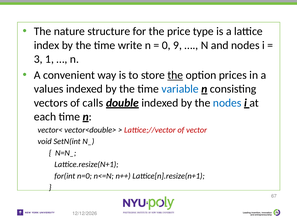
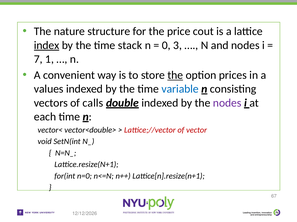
type: type -> cout (203, 32)
index underline: none -> present (47, 45)
write: write -> stack (130, 45)
9: 9 -> 3 (178, 45)
3: 3 -> 7 (38, 59)
nodes colour: blue -> purple (227, 103)
